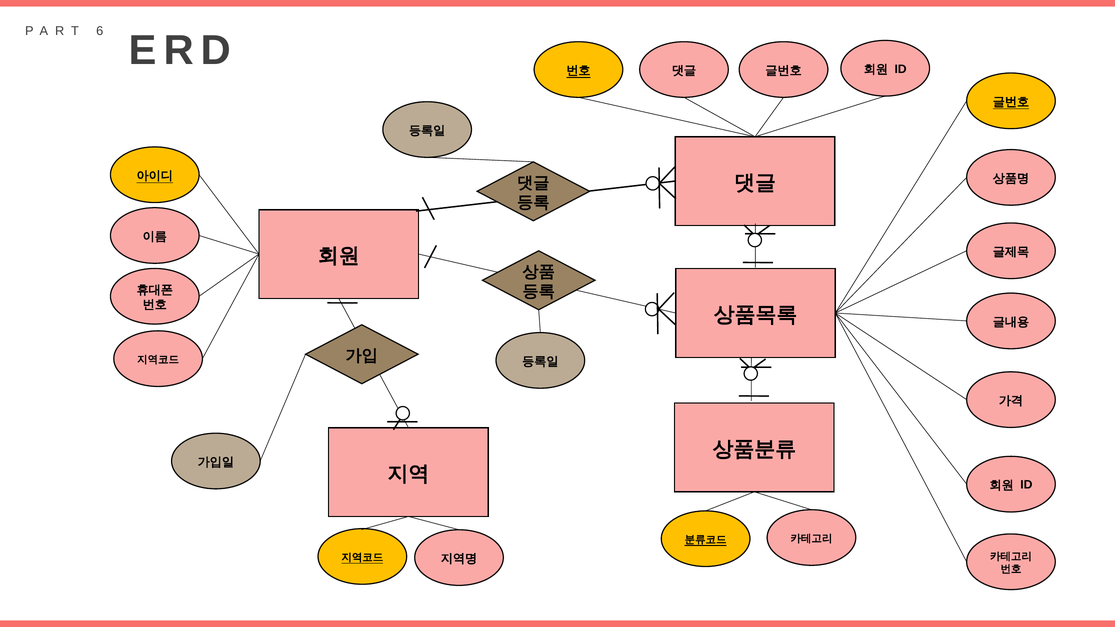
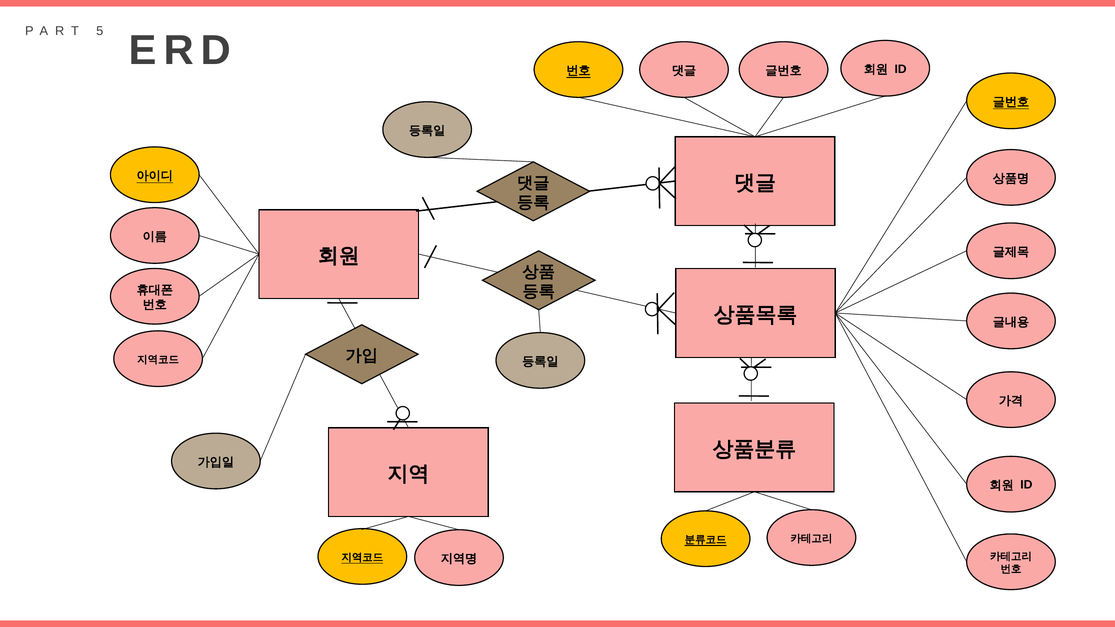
6: 6 -> 5 (100, 31)
